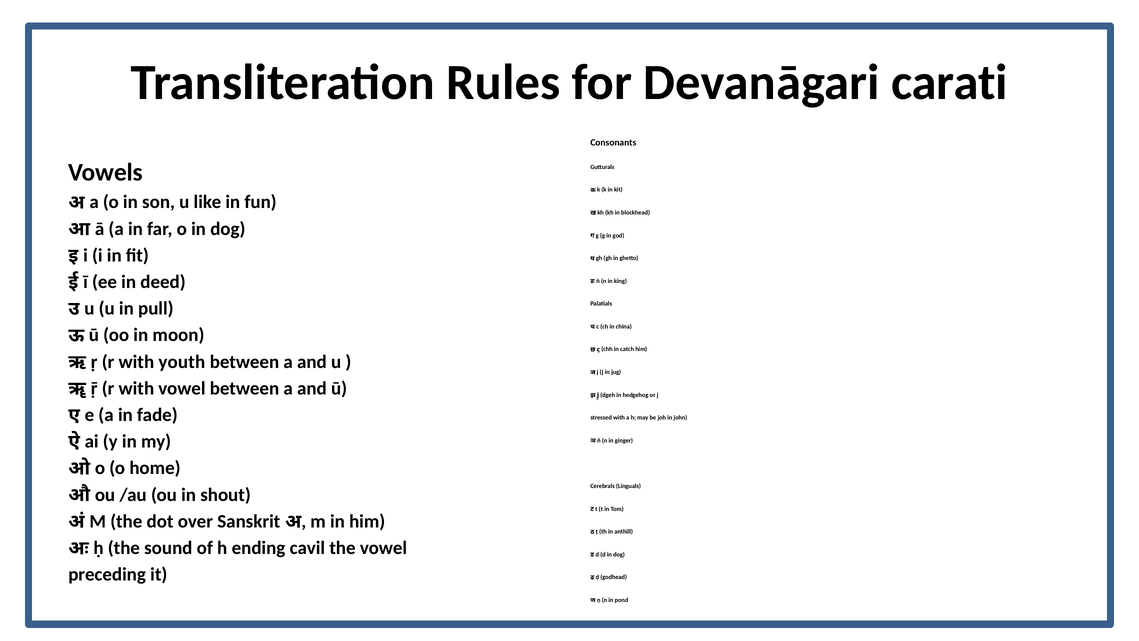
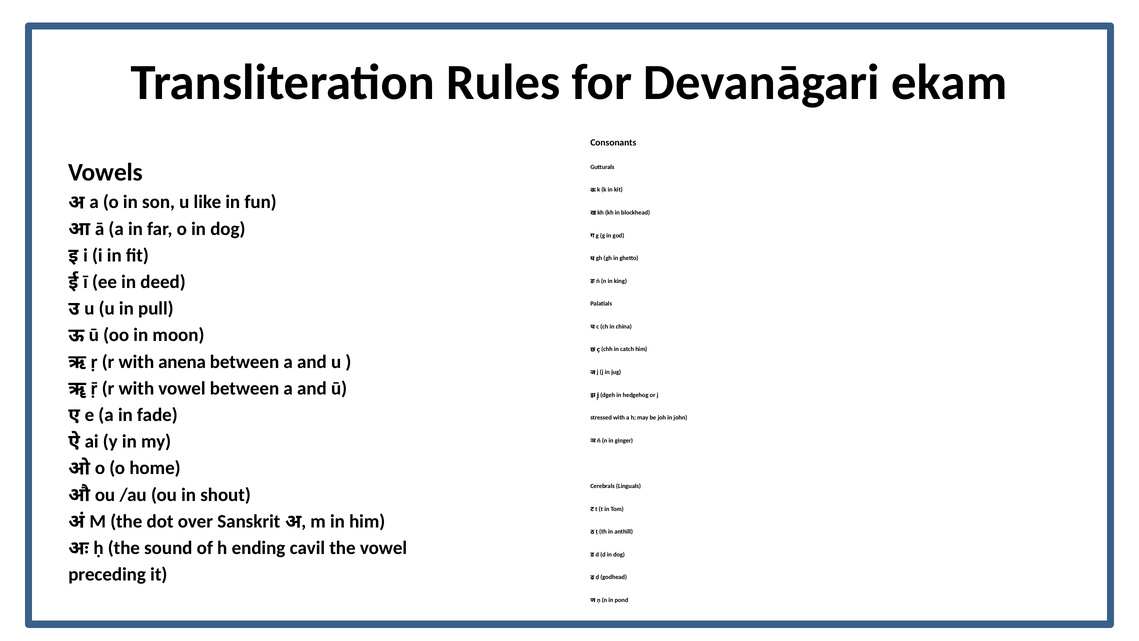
carati: carati -> ekam (949, 83)
youth: youth -> anena (182, 362)
